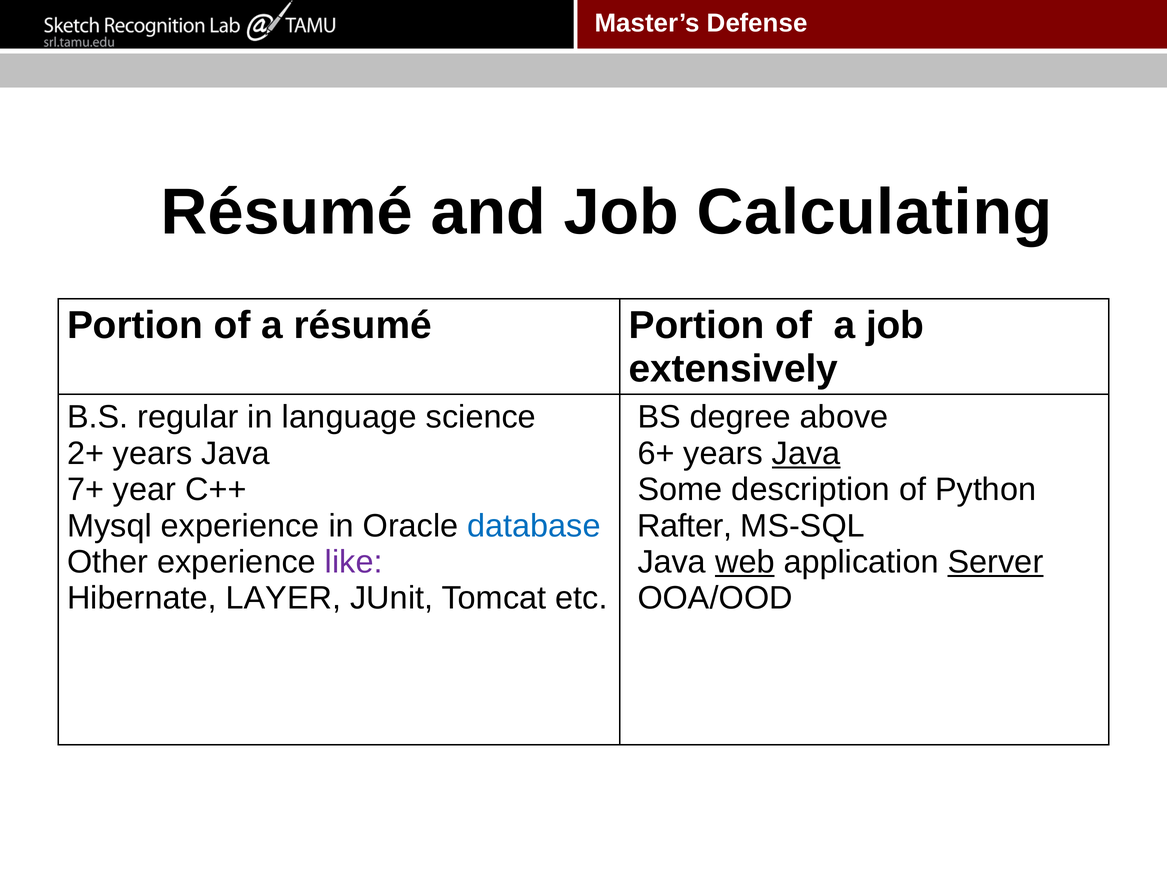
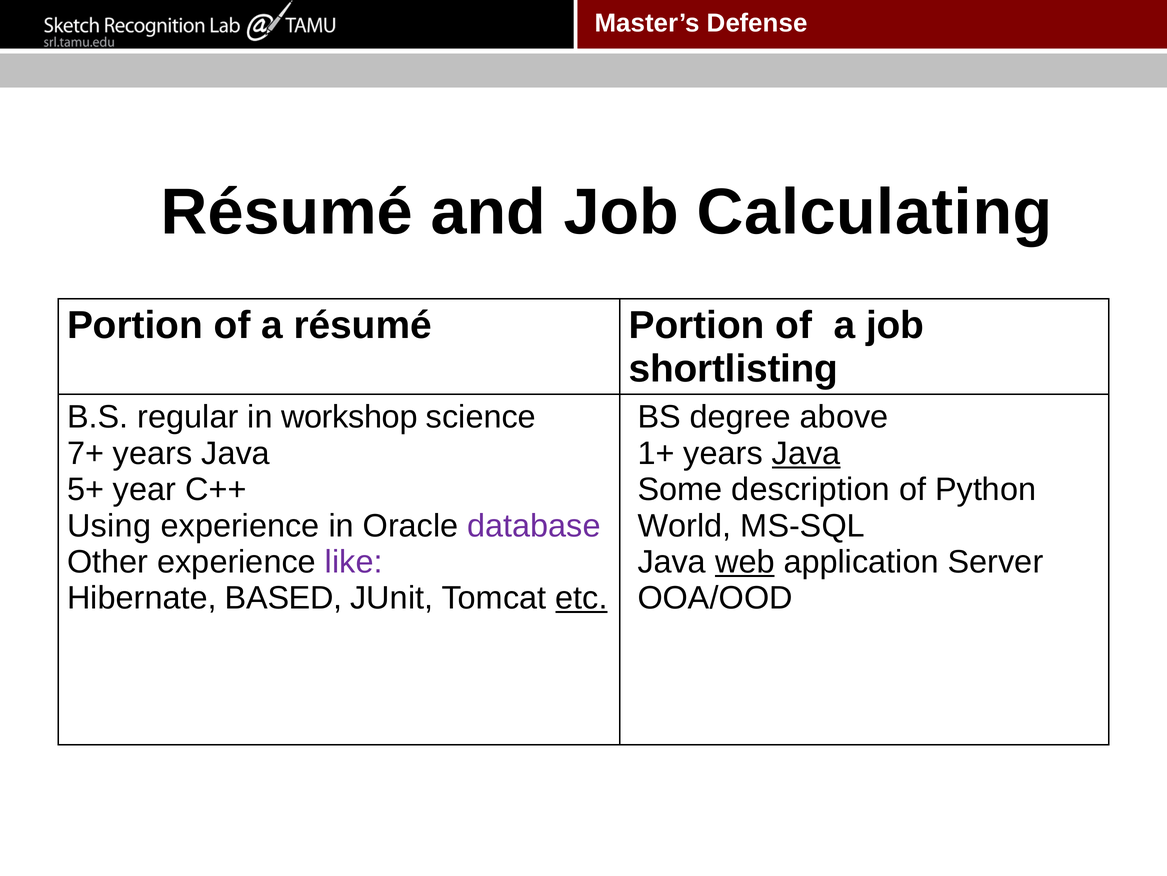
extensively: extensively -> shortlisting (733, 368)
language: language -> workshop (349, 417)
2+: 2+ -> 7+ (86, 453)
6+: 6+ -> 1+ (656, 453)
7+: 7+ -> 5+ (86, 489)
Mysql: Mysql -> Using (109, 525)
database colour: blue -> purple (534, 525)
Rafter: Rafter -> World (685, 525)
Server underline: present -> none (995, 562)
LAYER: LAYER -> BASED (284, 598)
etc underline: none -> present (581, 598)
